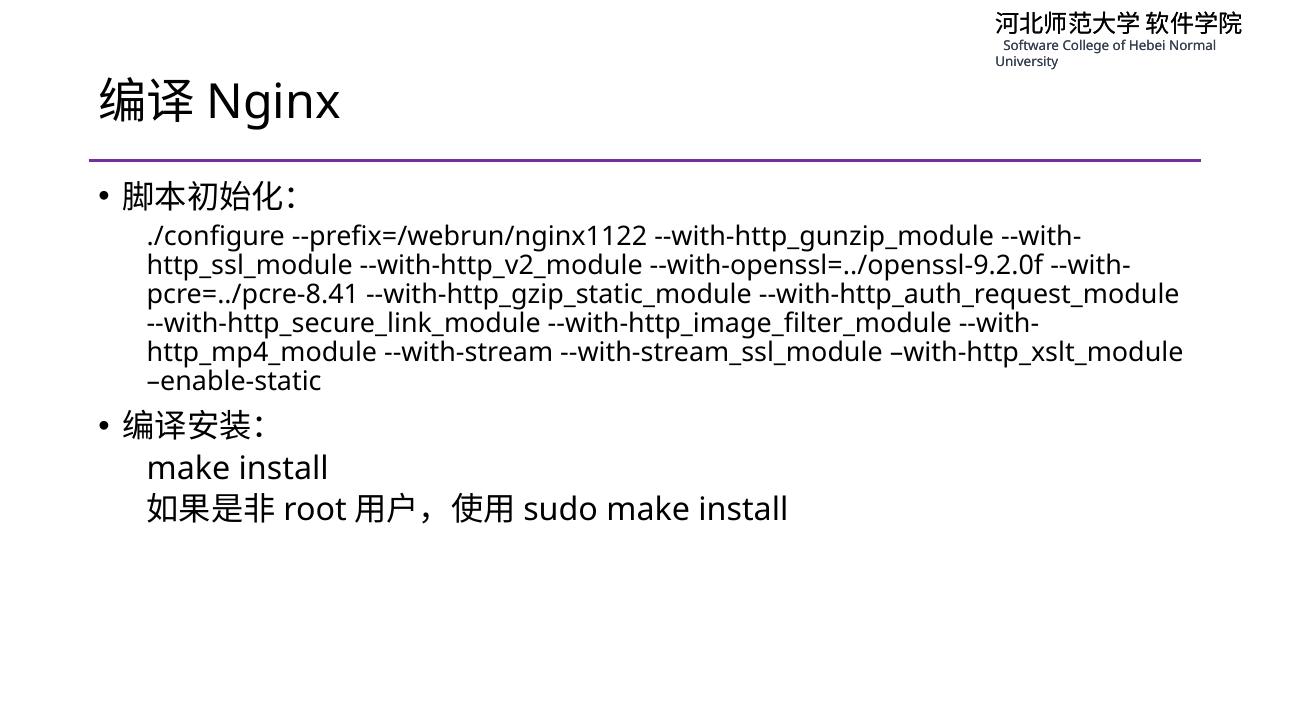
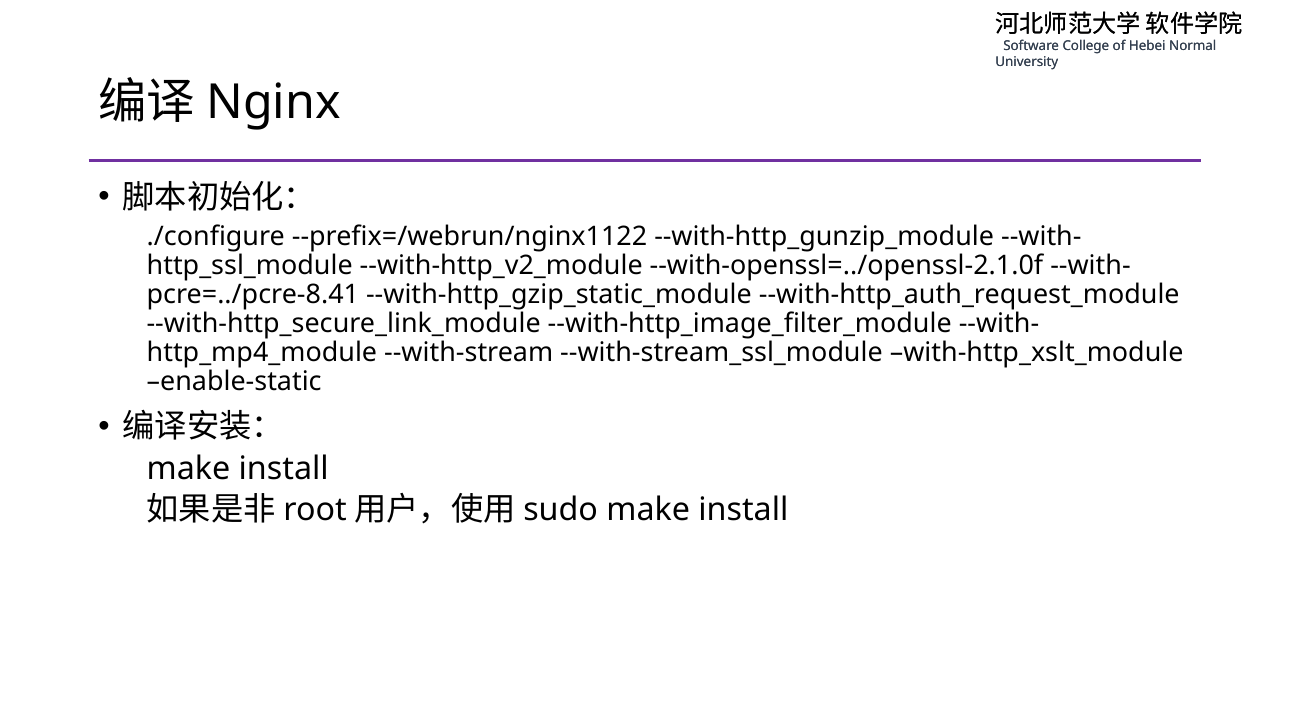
--with-openssl=../openssl-9.2.0f: --with-openssl=../openssl-9.2.0f -> --with-openssl=../openssl-2.1.0f (846, 265)
